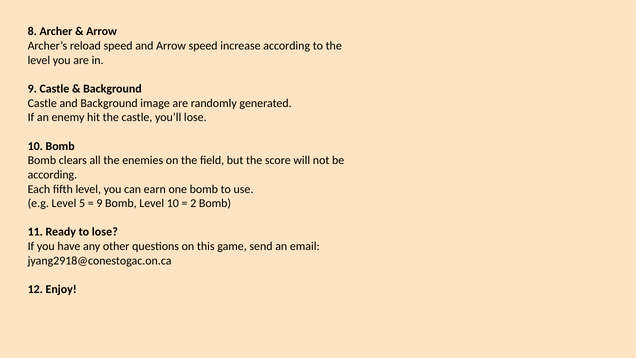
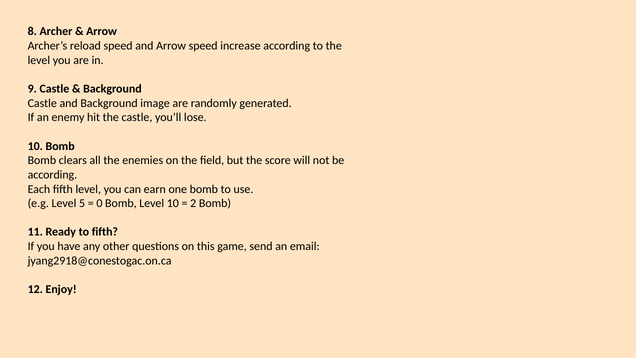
9: 9 -> 0 (99, 203)
to lose: lose -> fifth (105, 232)
